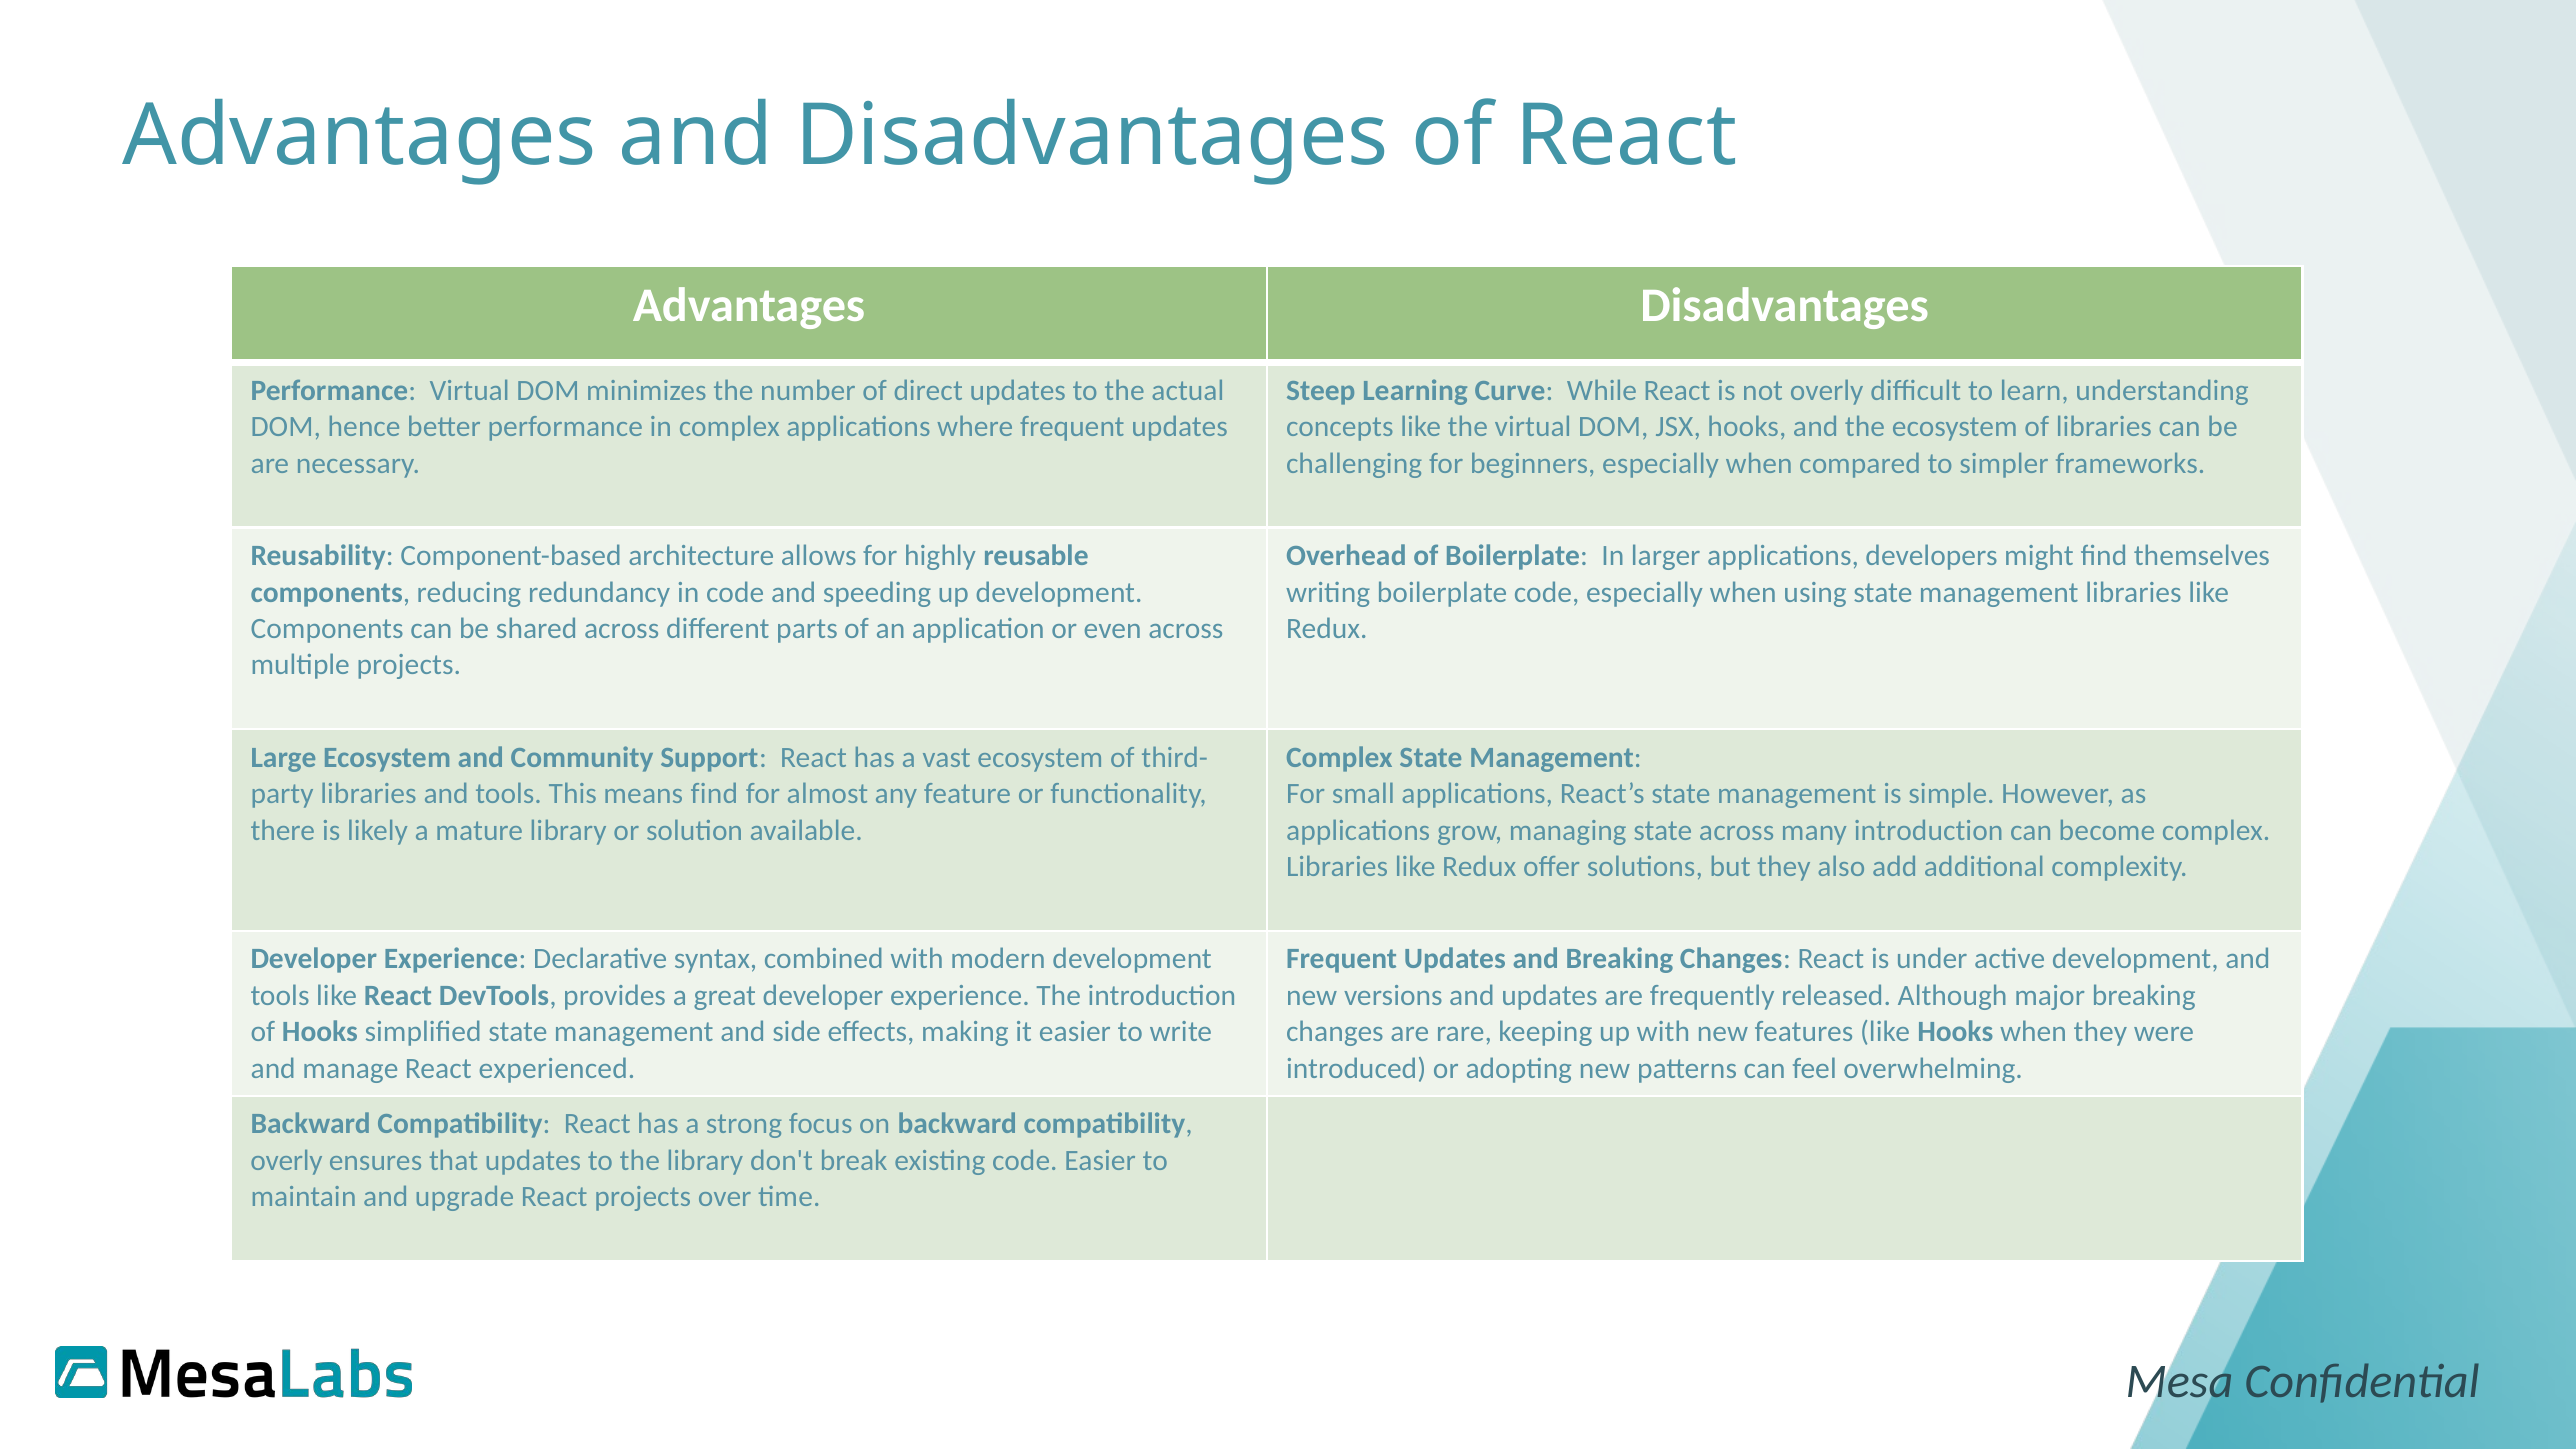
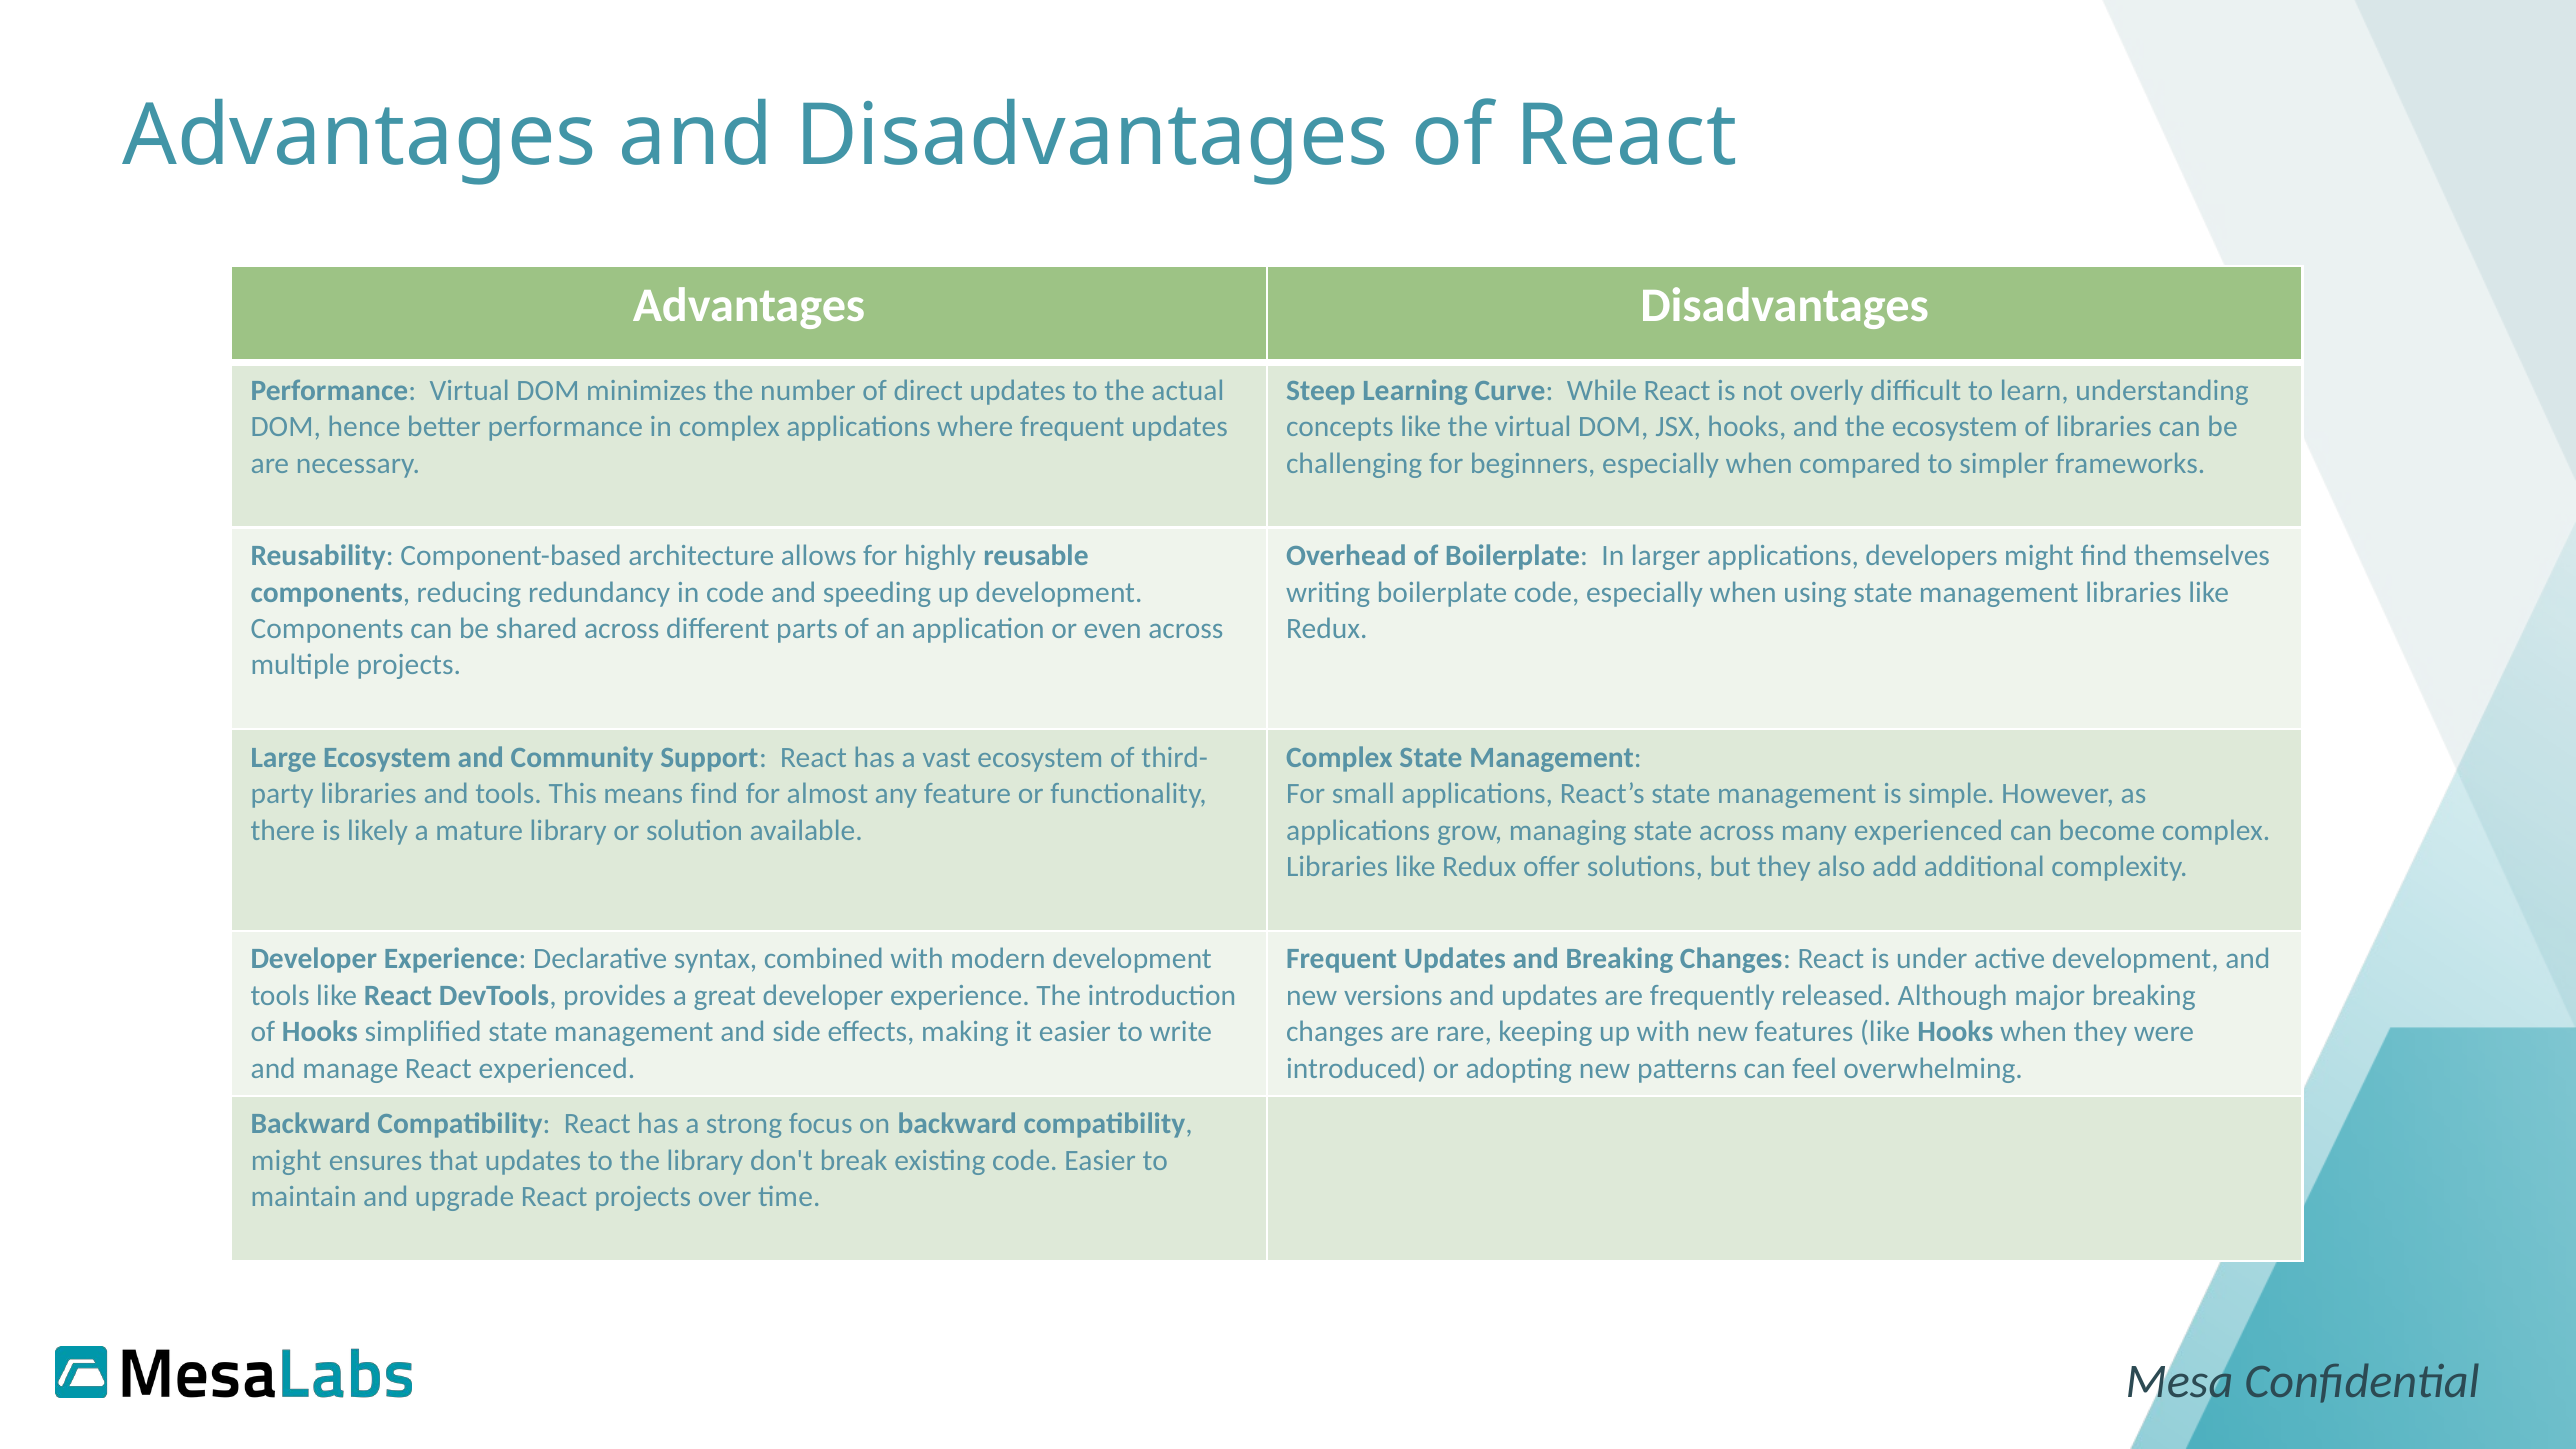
many introduction: introduction -> experienced (1929, 830)
overly: overly -> might (286, 1161)
